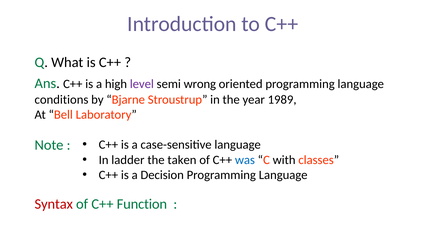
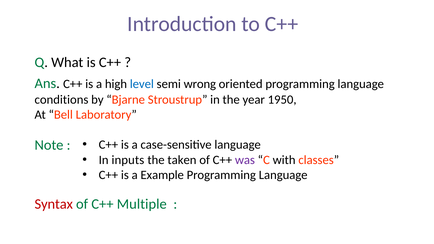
level colour: purple -> blue (142, 84)
1989: 1989 -> 1950 (282, 100)
ladder: ladder -> inputs (128, 160)
was colour: blue -> purple (245, 160)
Decision: Decision -> Example (162, 175)
Function: Function -> Multiple (142, 204)
